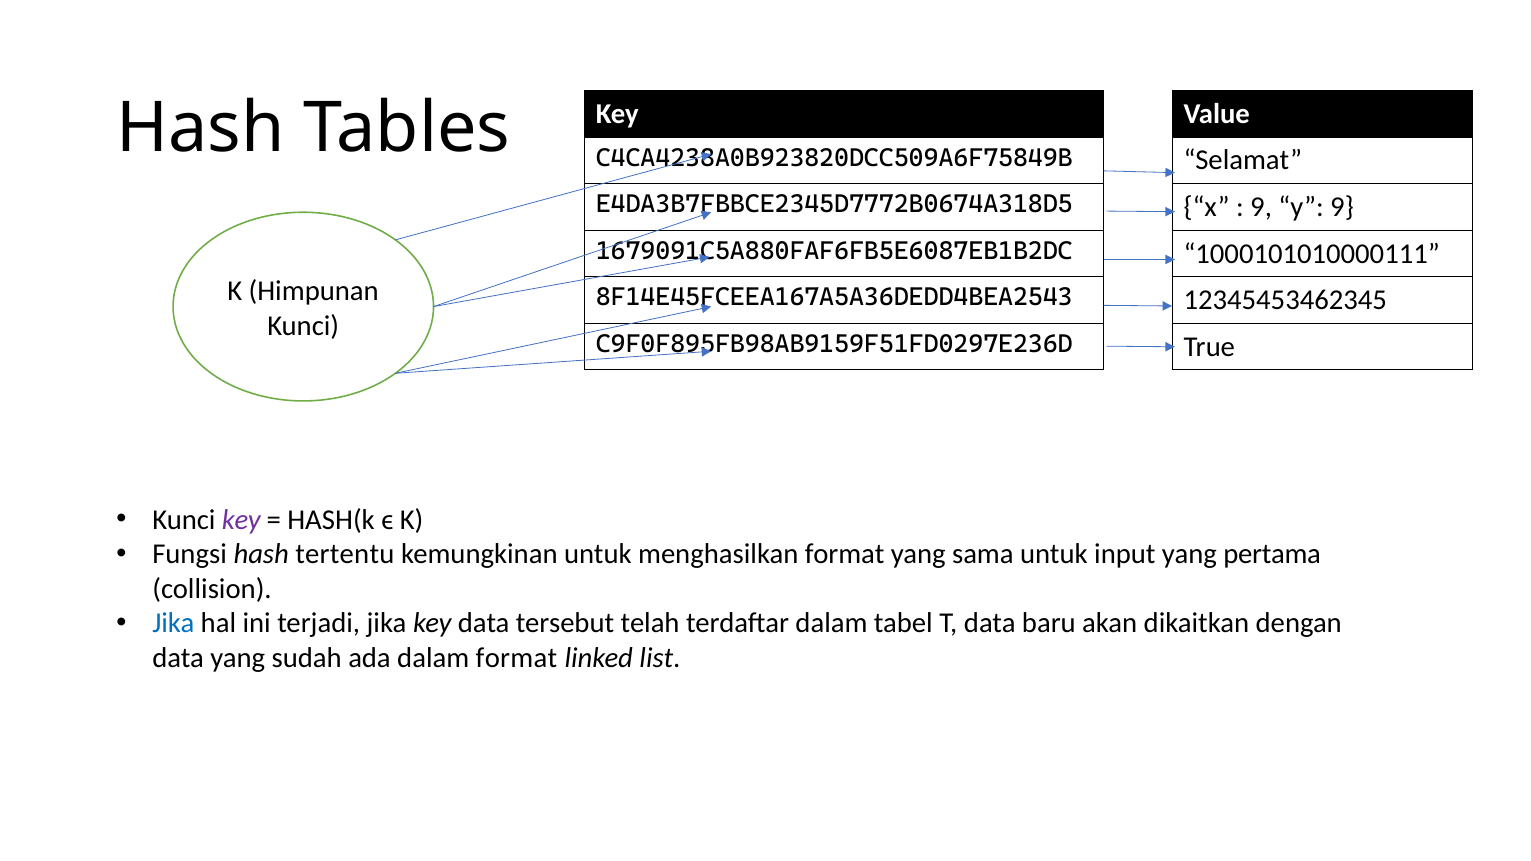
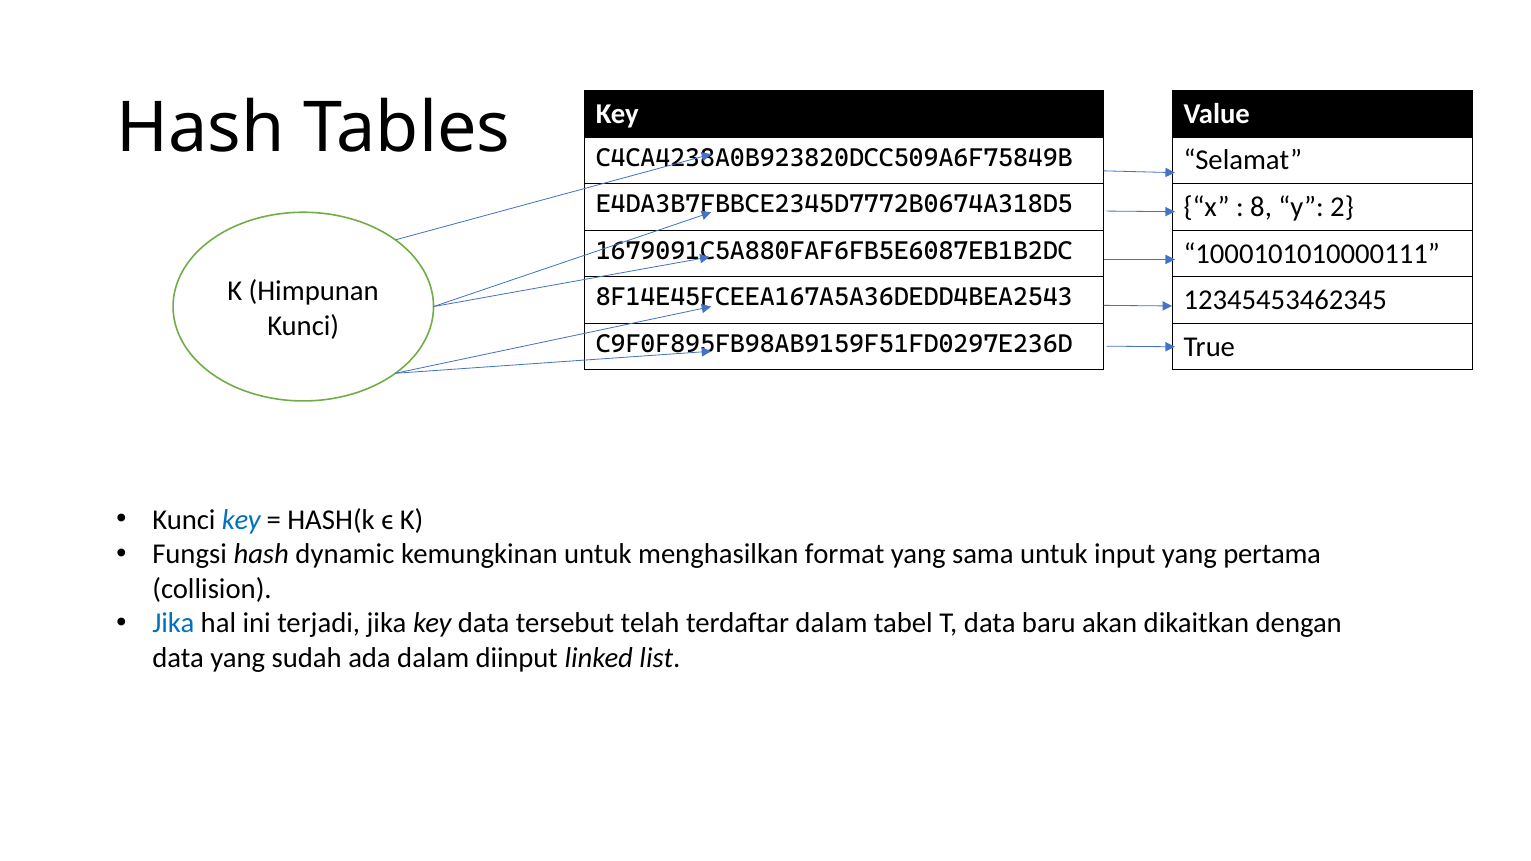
9: 9 -> 8 (1261, 207)
y 9: 9 -> 2 (1342, 207)
key colour: purple -> blue (241, 520)
tertentu: tertentu -> dynamic (345, 555)
dalam format: format -> diinput (517, 658)
